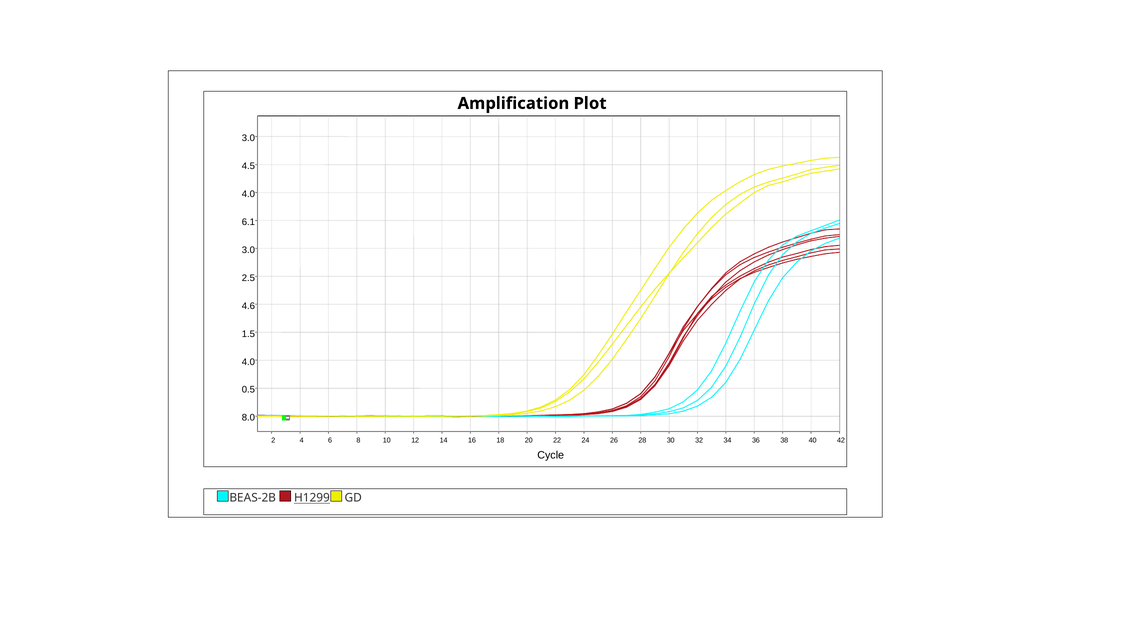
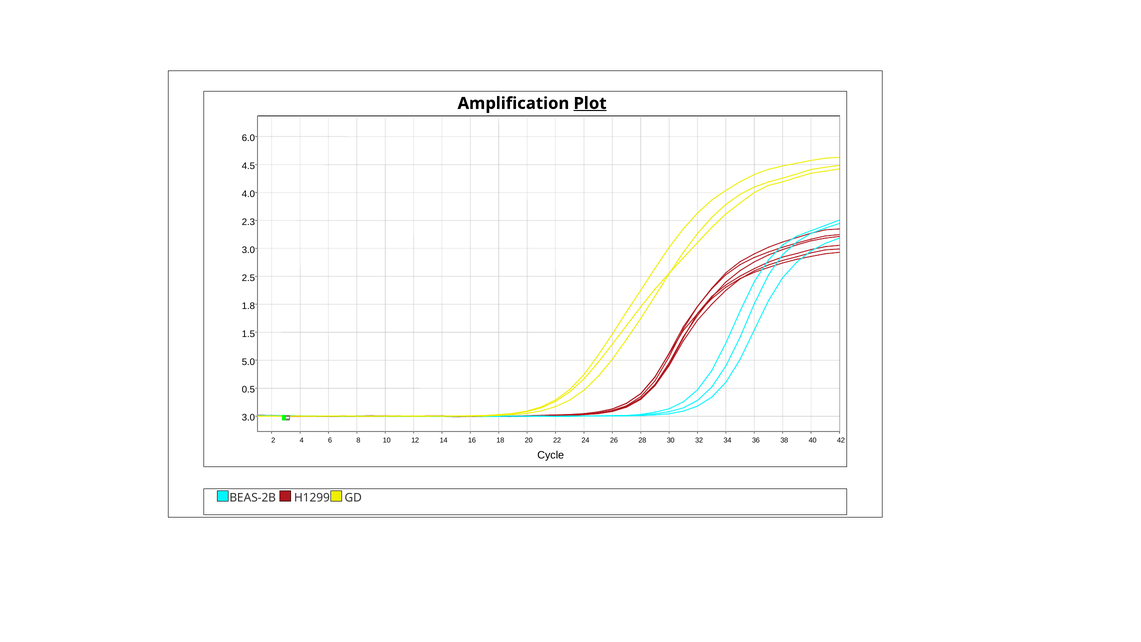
Plot underline: none -> present (590, 103)
3.0: 3.0 -> 6.0 (248, 138)
6.1: 6.1 -> 2.3 (248, 222)
4.6: 4.6 -> 1.8 (248, 306)
4.0: 4.0 -> 5.0 (248, 362)
8.0: 8.0 -> 3.0 (248, 418)
H1299 underline: present -> none (312, 498)
